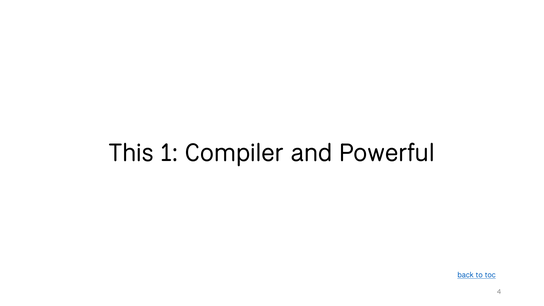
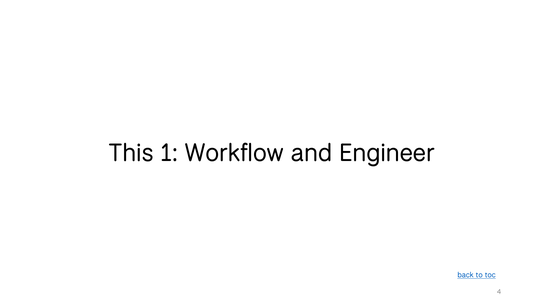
Compiler: Compiler -> Workflow (235, 153)
Powerful: Powerful -> Engineer (387, 153)
